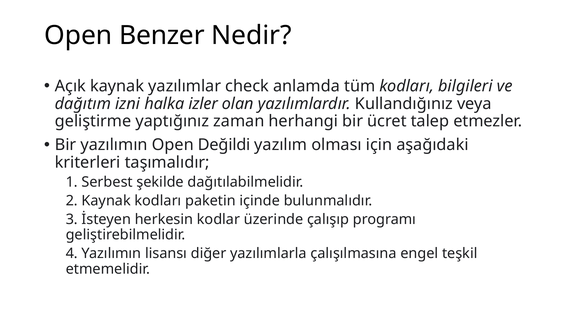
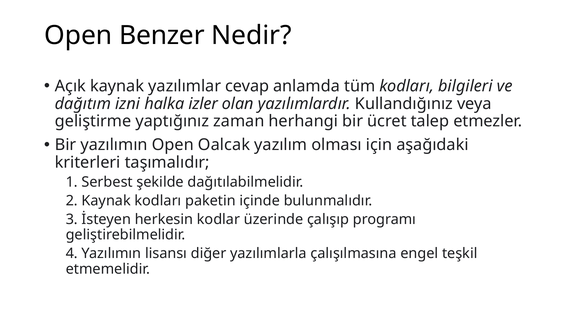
check: check -> cevap (247, 86)
Değildi: Değildi -> Oalcak (224, 145)
